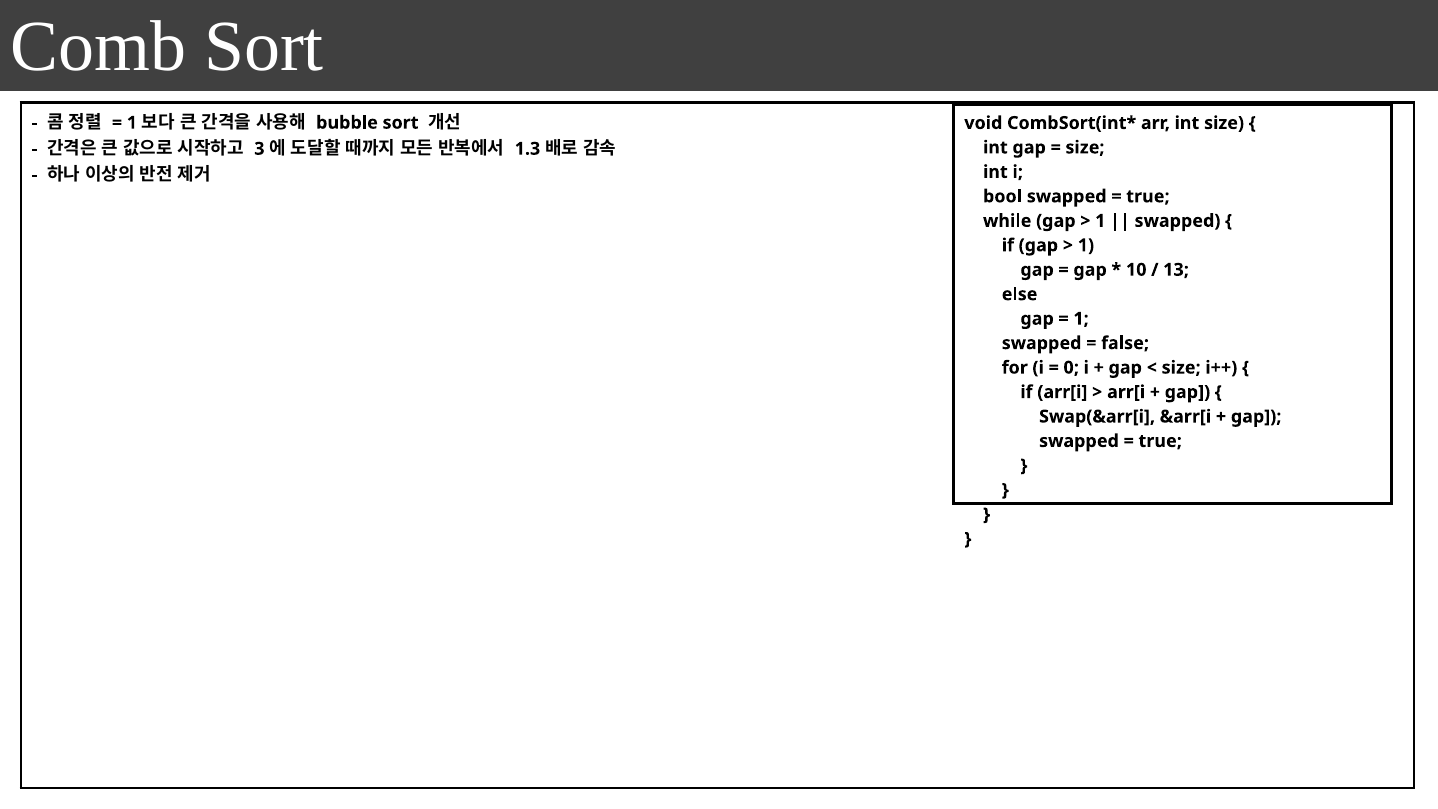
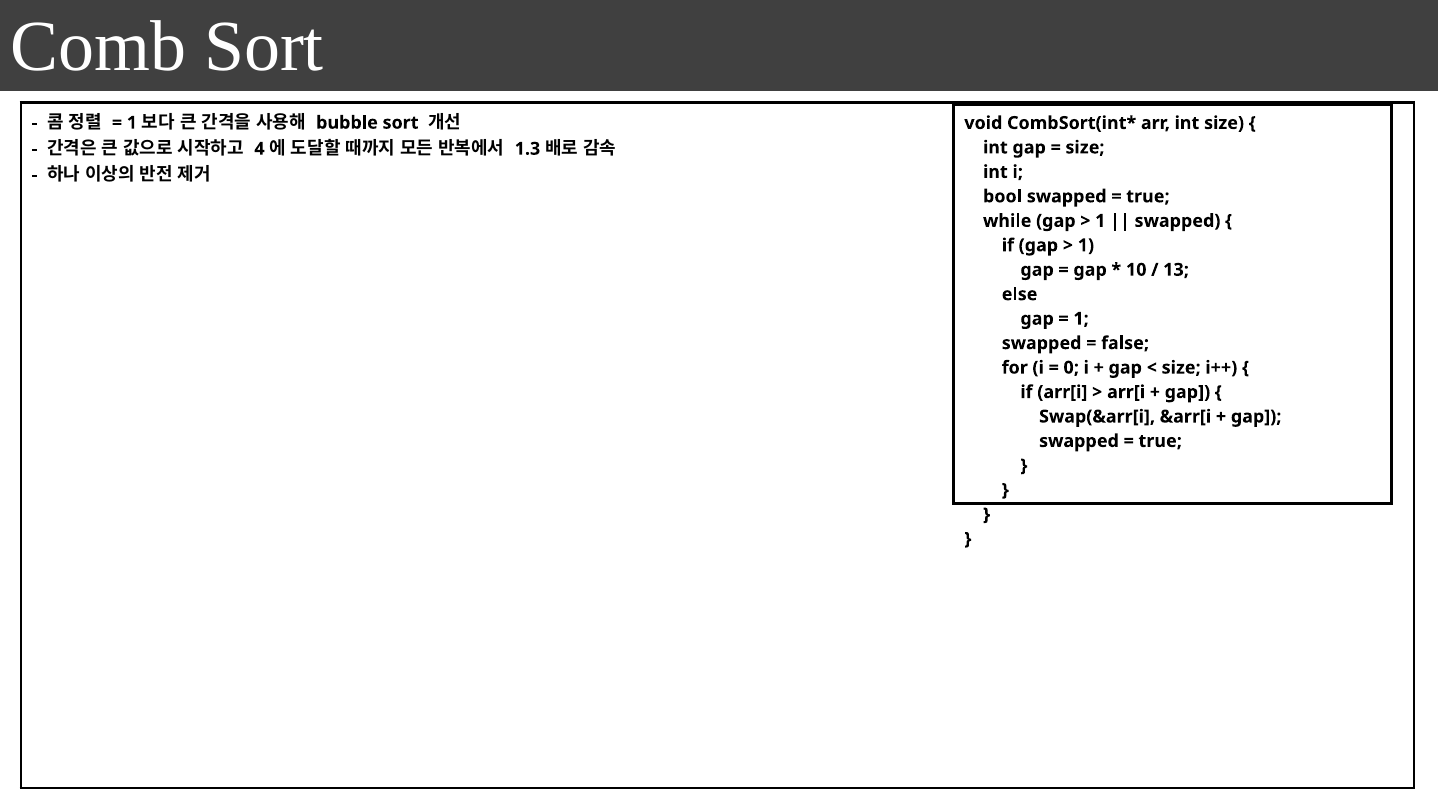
3: 3 -> 4 (259, 149)
